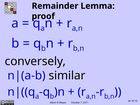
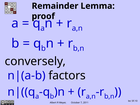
similar: similar -> factors (67, 76)
